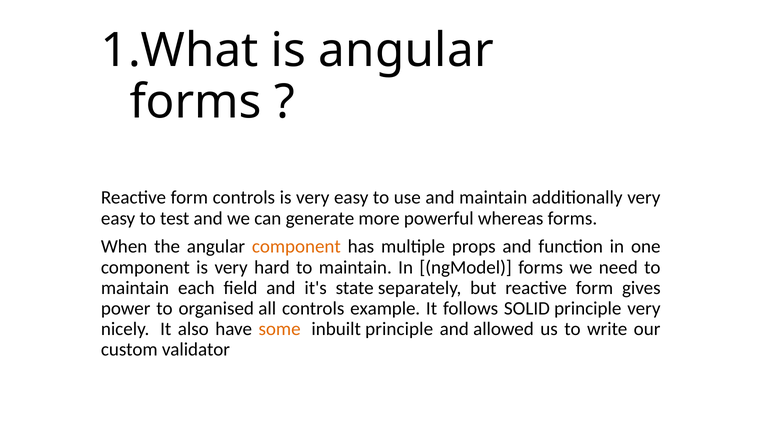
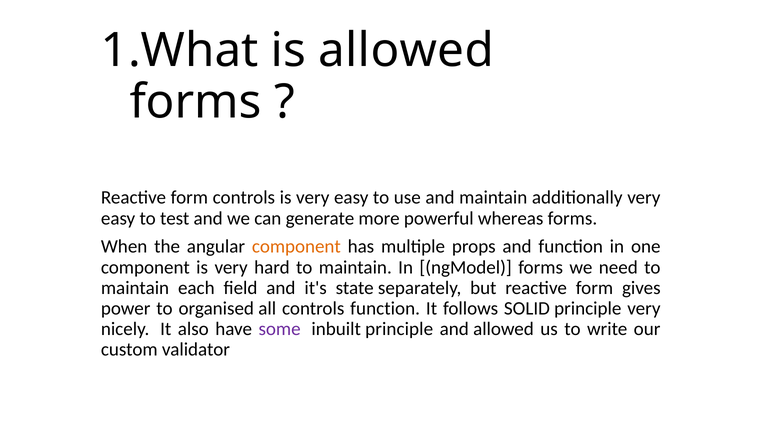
is angular: angular -> allowed (406, 51)
controls example: example -> function (385, 309)
some colour: orange -> purple (280, 329)
